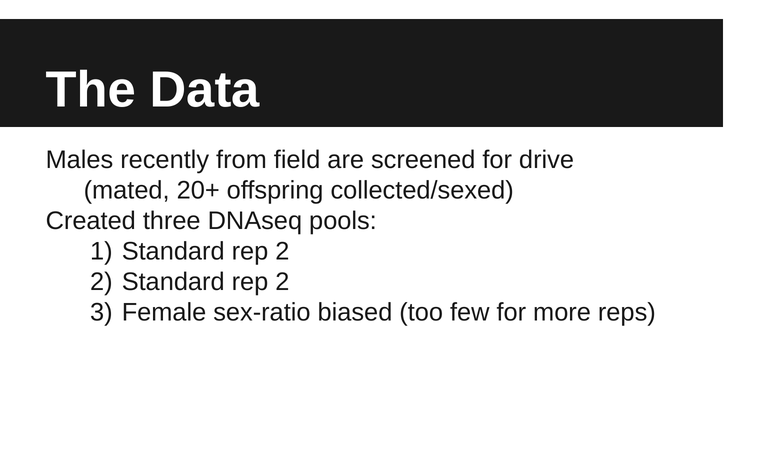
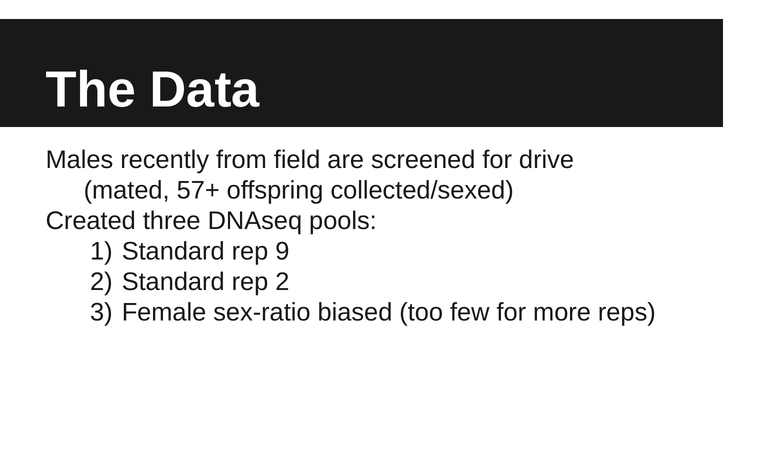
20+: 20+ -> 57+ (198, 190)
1 Standard rep 2: 2 -> 9 (282, 251)
